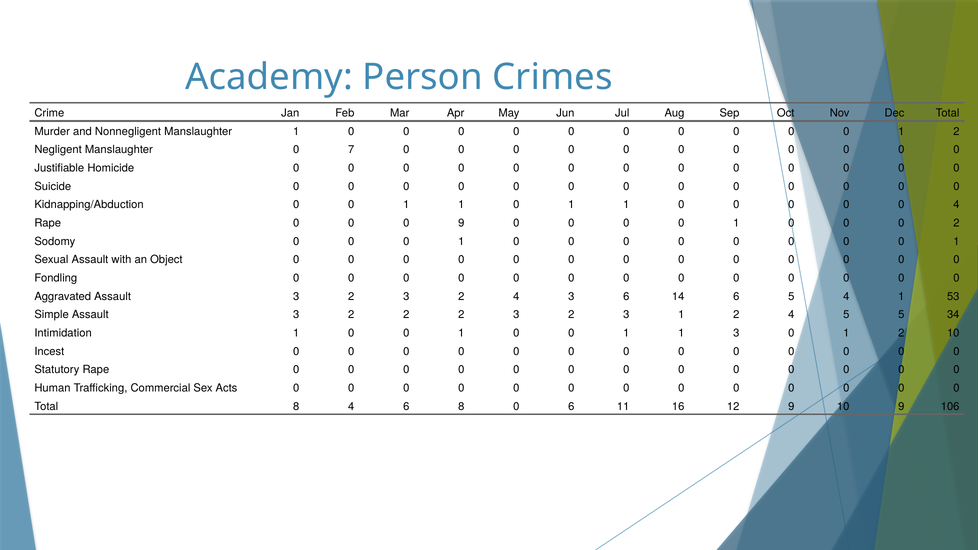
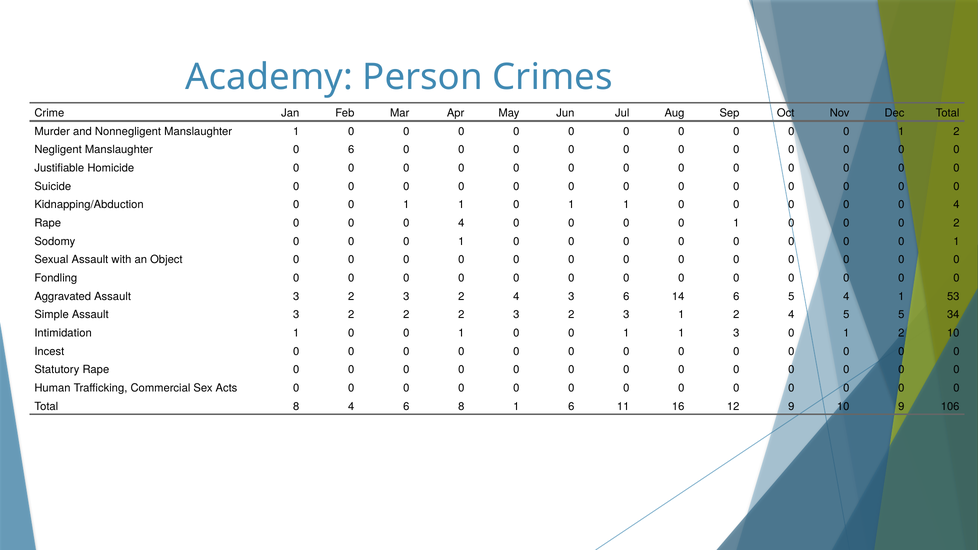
0 7: 7 -> 6 (351, 150)
9: 9 -> 4 (461, 223)
8 0: 0 -> 1 (516, 406)
